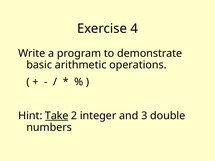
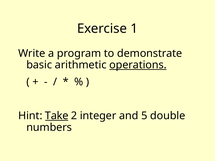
4: 4 -> 1 (134, 29)
operations underline: none -> present (138, 65)
3: 3 -> 5 (144, 116)
